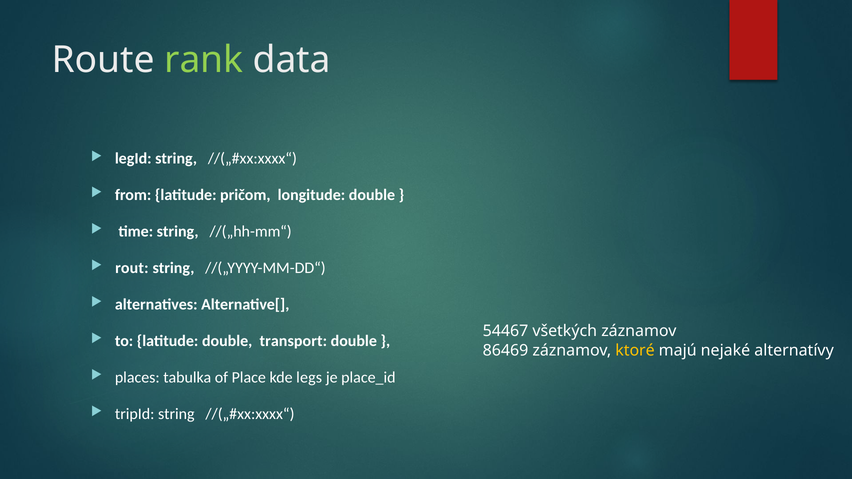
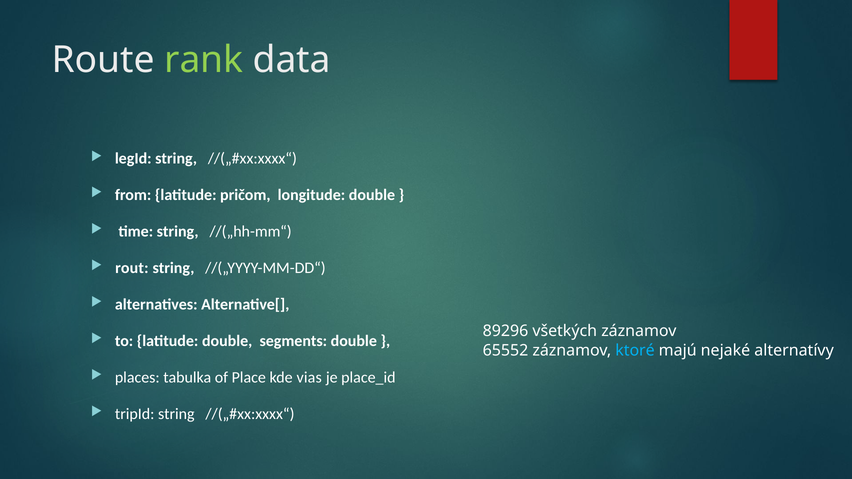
54467: 54467 -> 89296 (505, 331)
transport: transport -> segments (293, 341)
86469: 86469 -> 65552 (505, 350)
ktoré colour: yellow -> light blue (635, 350)
legs: legs -> vias (309, 378)
